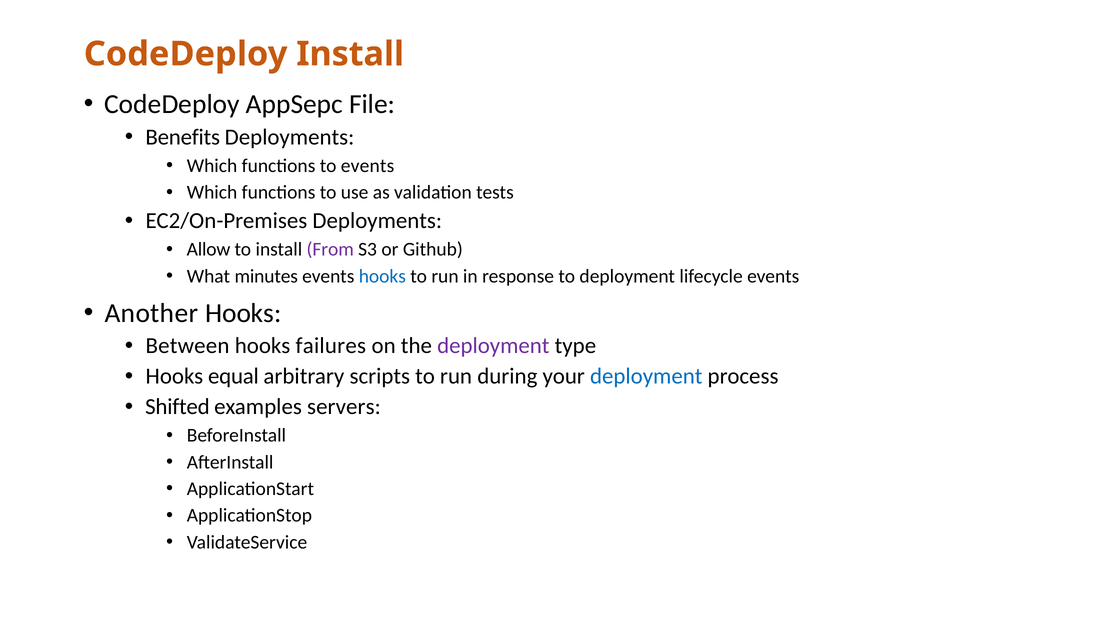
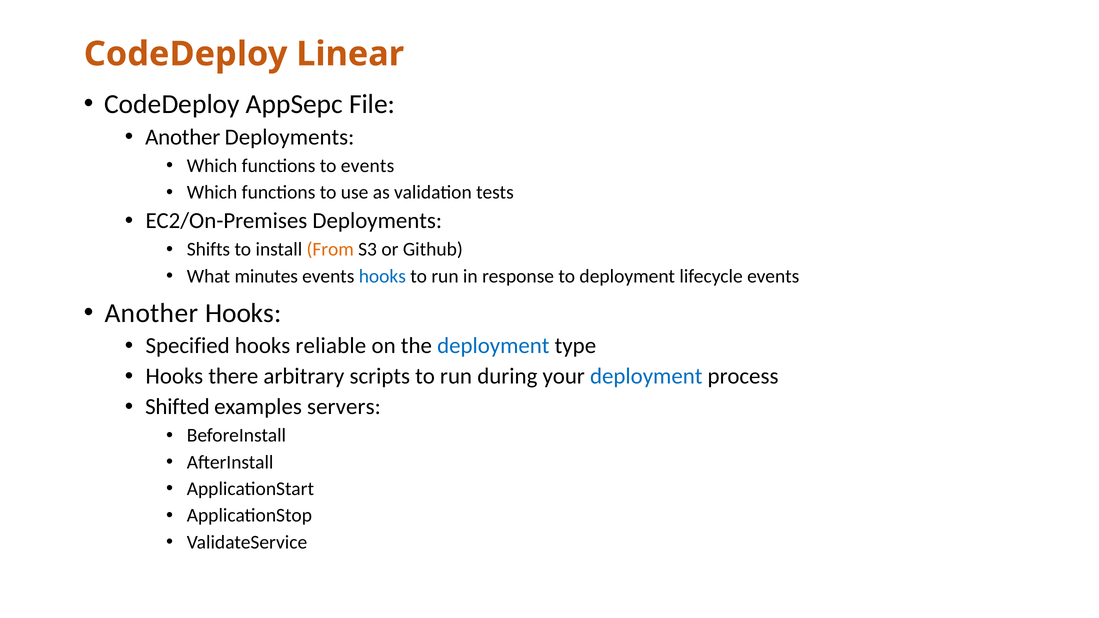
CodeDeploy Install: Install -> Linear (350, 54)
Benefits: Benefits -> Another (183, 137)
Allow: Allow -> Shifts (208, 250)
From colour: purple -> orange (330, 250)
Between: Between -> Specified (188, 346)
failures: failures -> reliable (331, 346)
deployment colour: purple -> blue (493, 346)
equal: equal -> there (233, 376)
